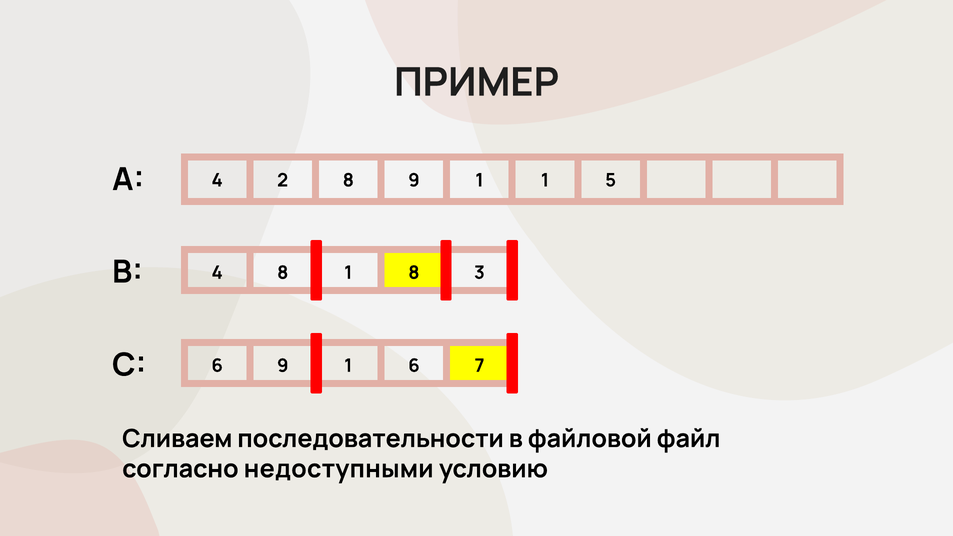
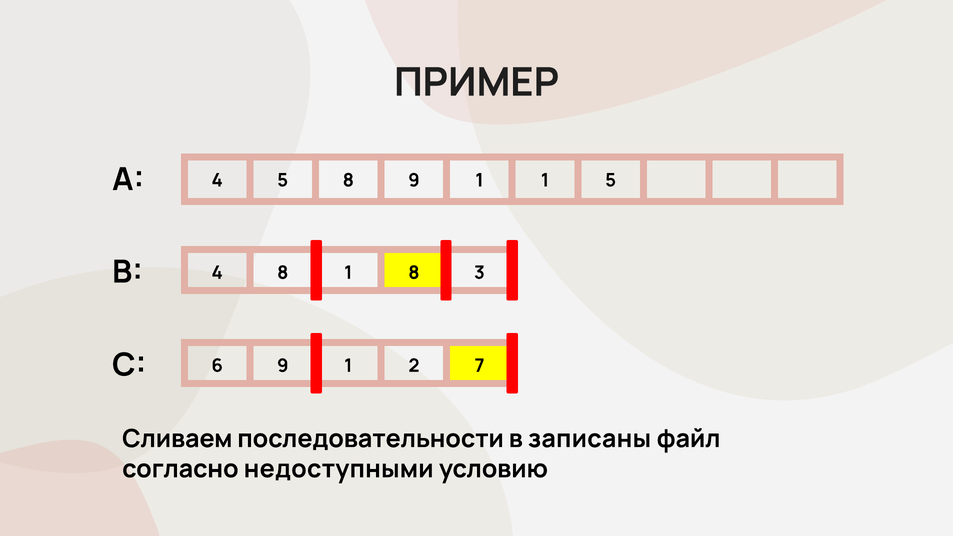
4 2: 2 -> 5 (283, 180)
1 6: 6 -> 2 (414, 366)
файловой: файловой -> записаны (590, 439)
